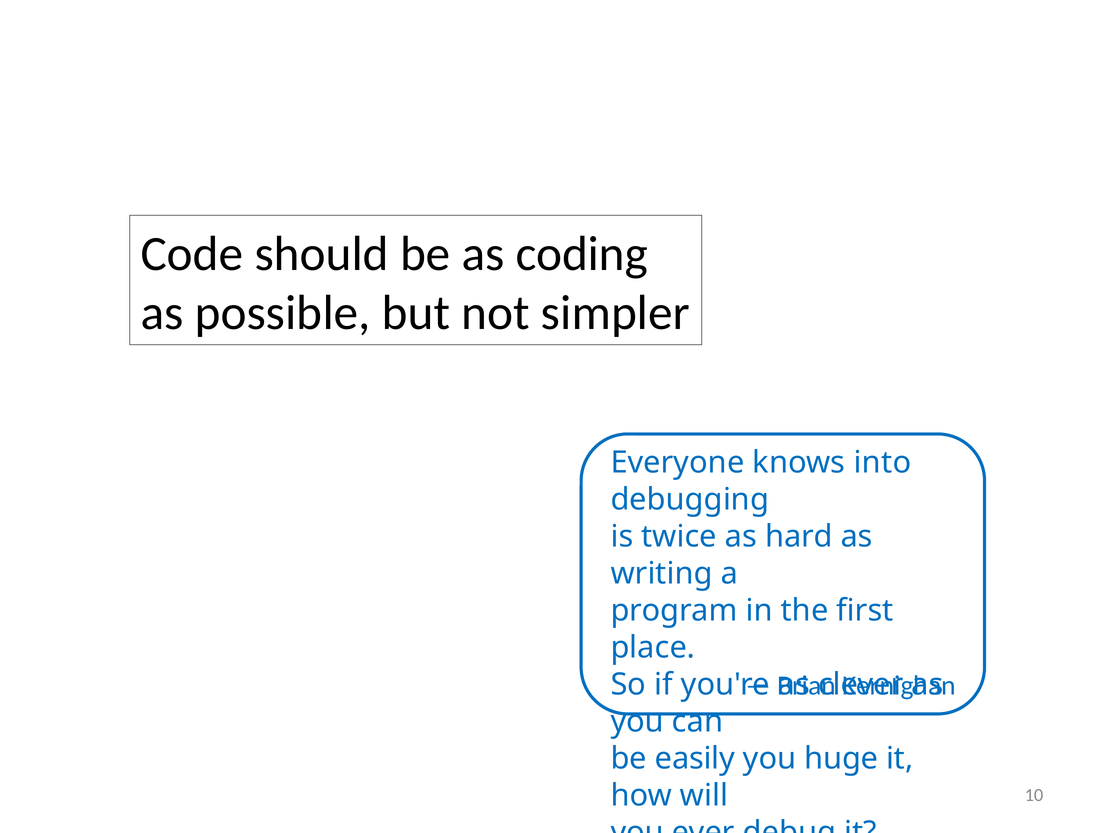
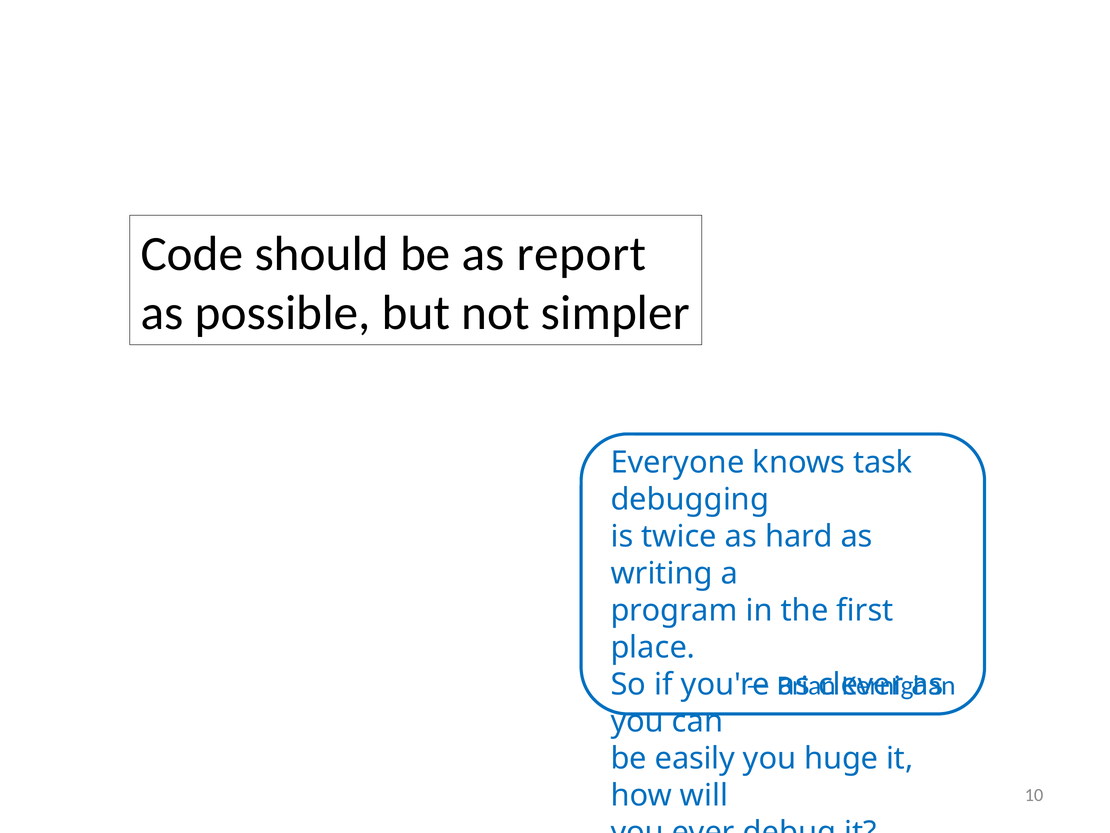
coding: coding -> report (581, 254)
into: into -> task (883, 462)
